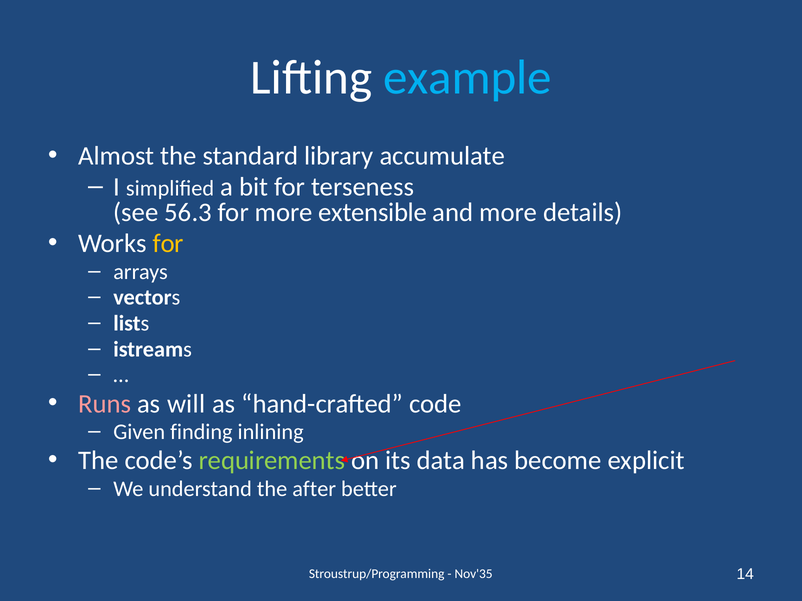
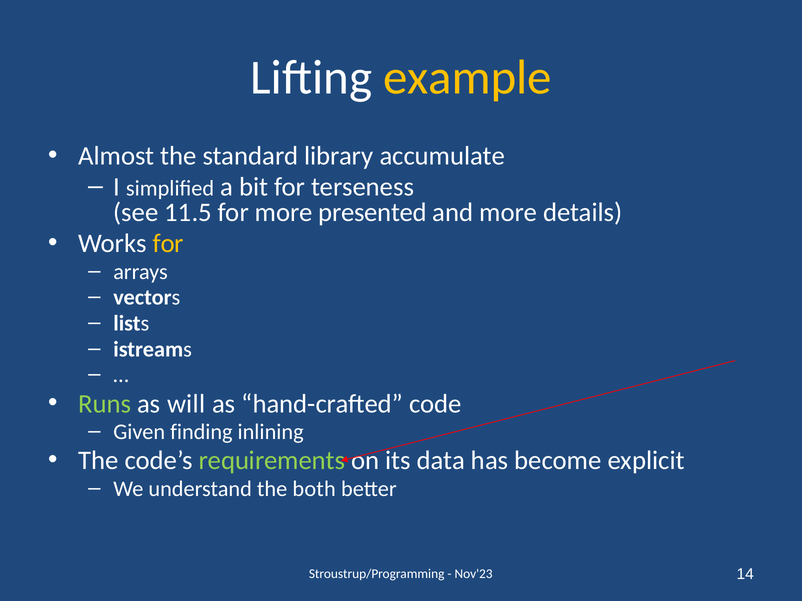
example colour: light blue -> yellow (467, 78)
56.3: 56.3 -> 11.5 (188, 213)
extensible: extensible -> presented (373, 213)
Runs colour: pink -> light green (105, 404)
after: after -> both (314, 489)
Nov'35: Nov'35 -> Nov'23 (474, 574)
